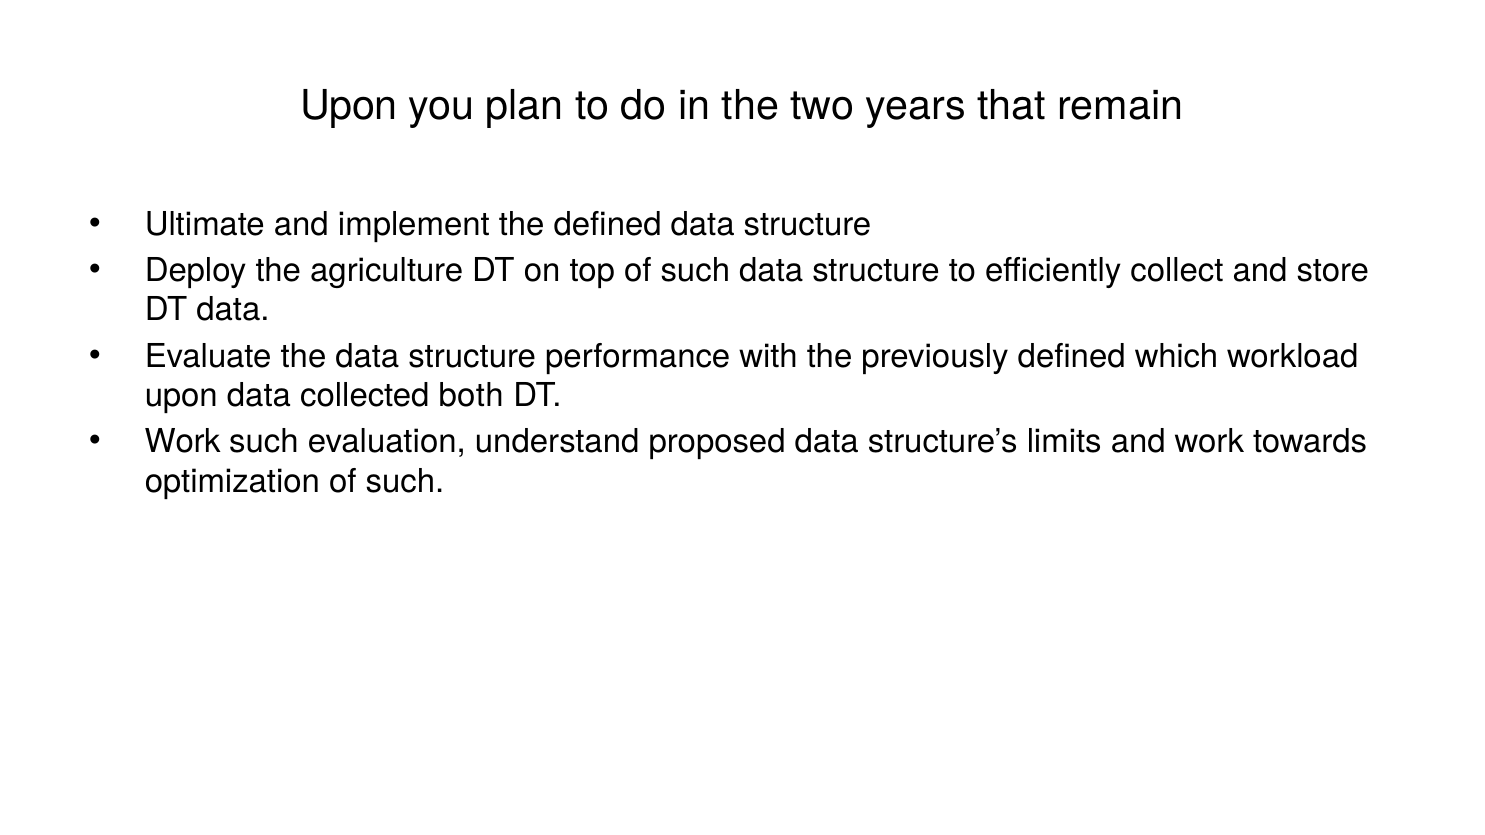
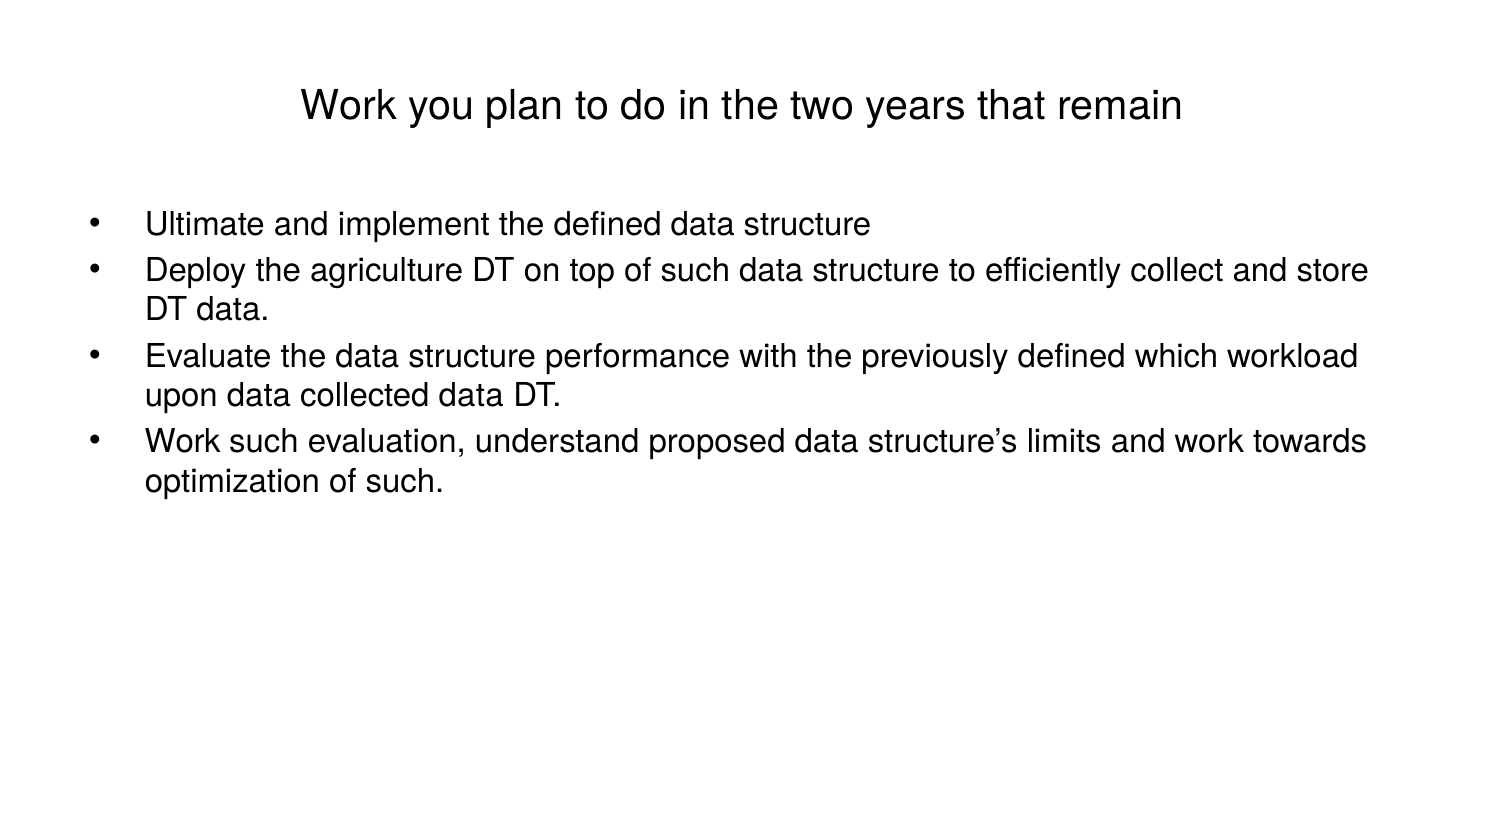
Upon: Upon -> Work (349, 106)
collected both: both -> data (471, 396)
